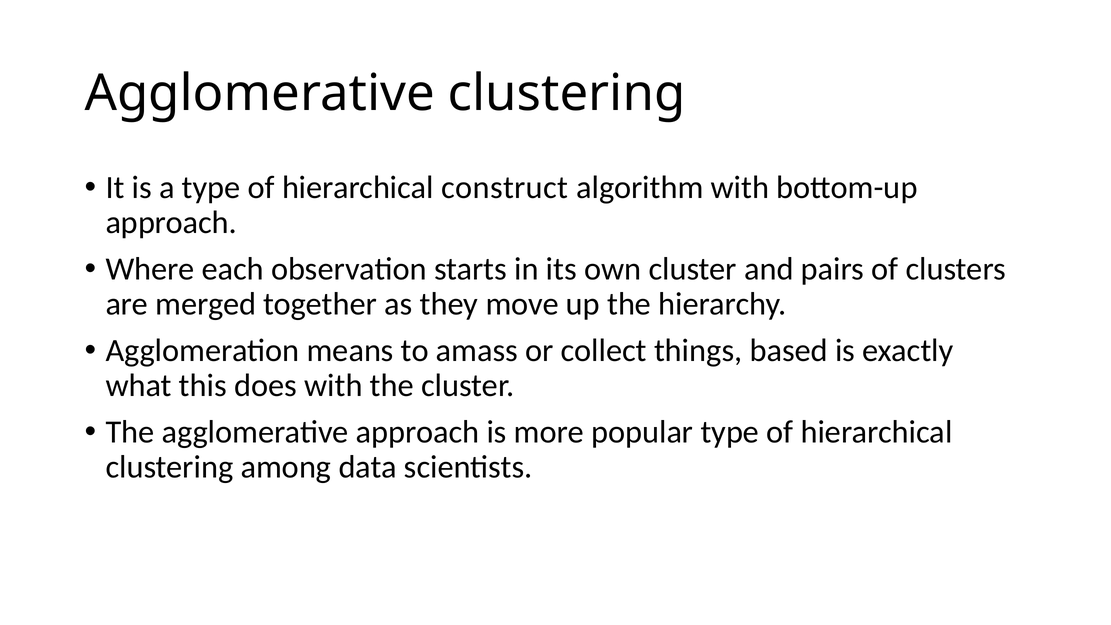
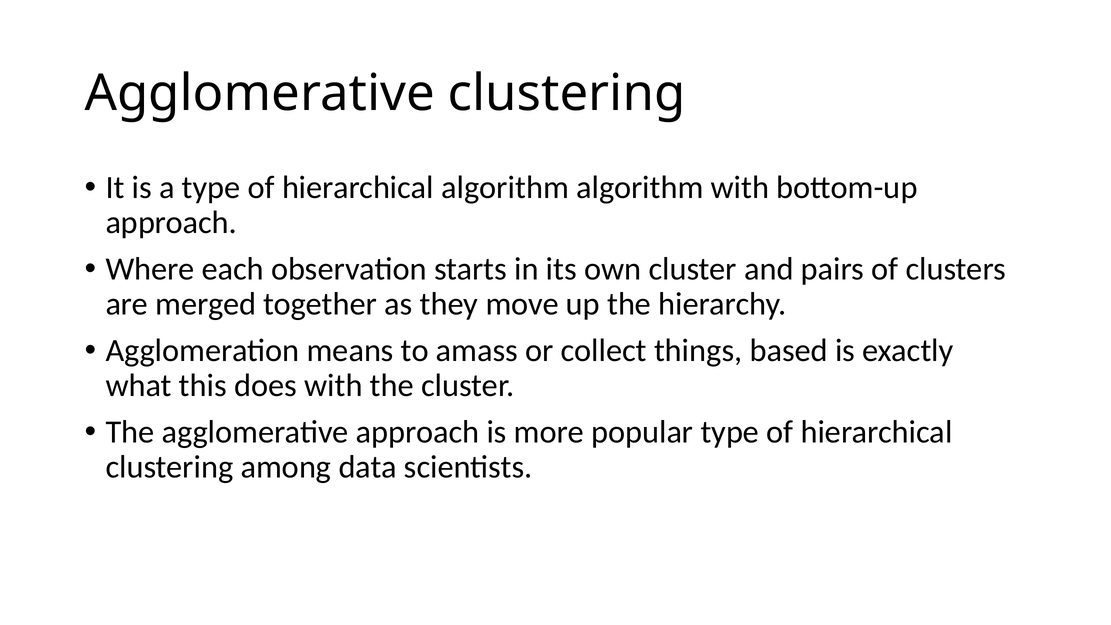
hierarchical construct: construct -> algorithm (505, 188)
